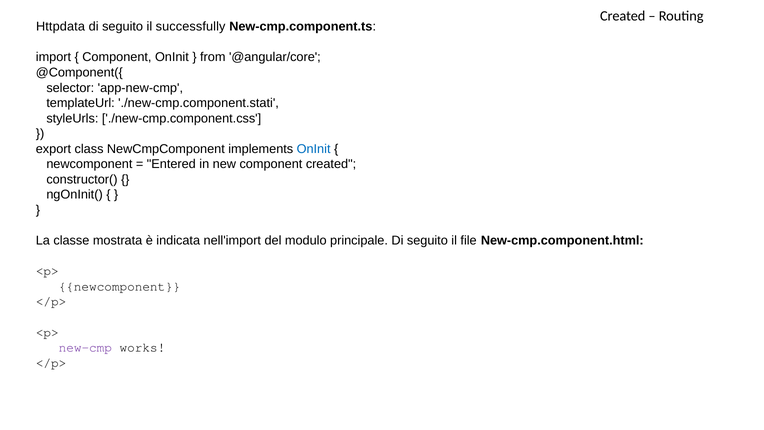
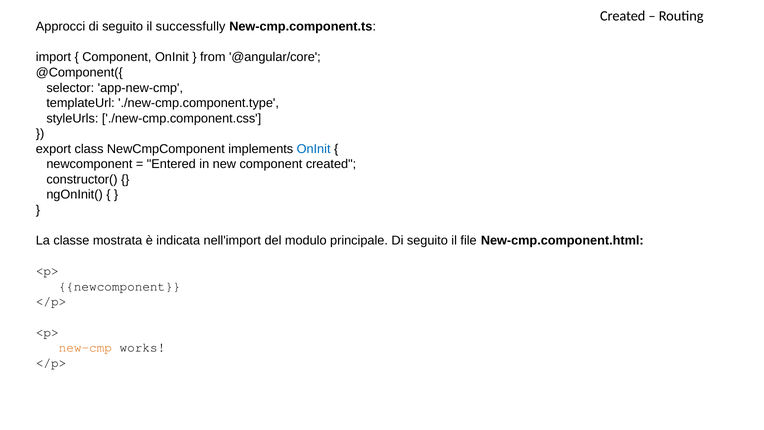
Httpdata: Httpdata -> Approcci (61, 27)
./new-cmp.component.stati: ./new-cmp.component.stati -> ./new-cmp.component.type (199, 103)
new-cmp colour: purple -> orange (85, 347)
